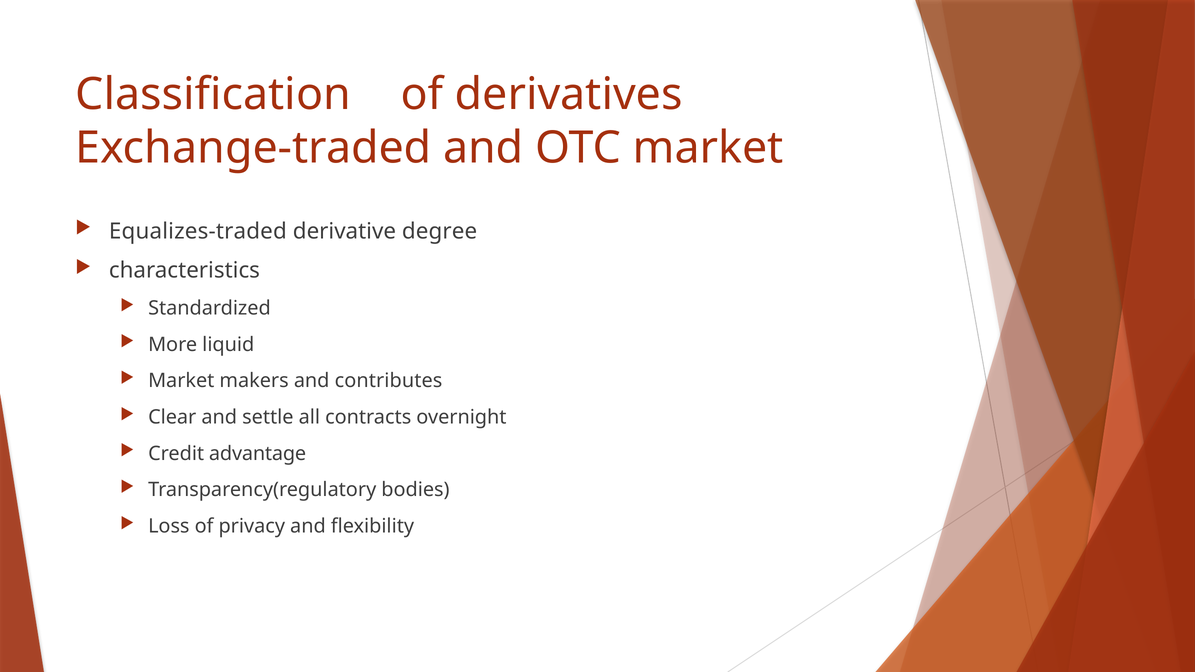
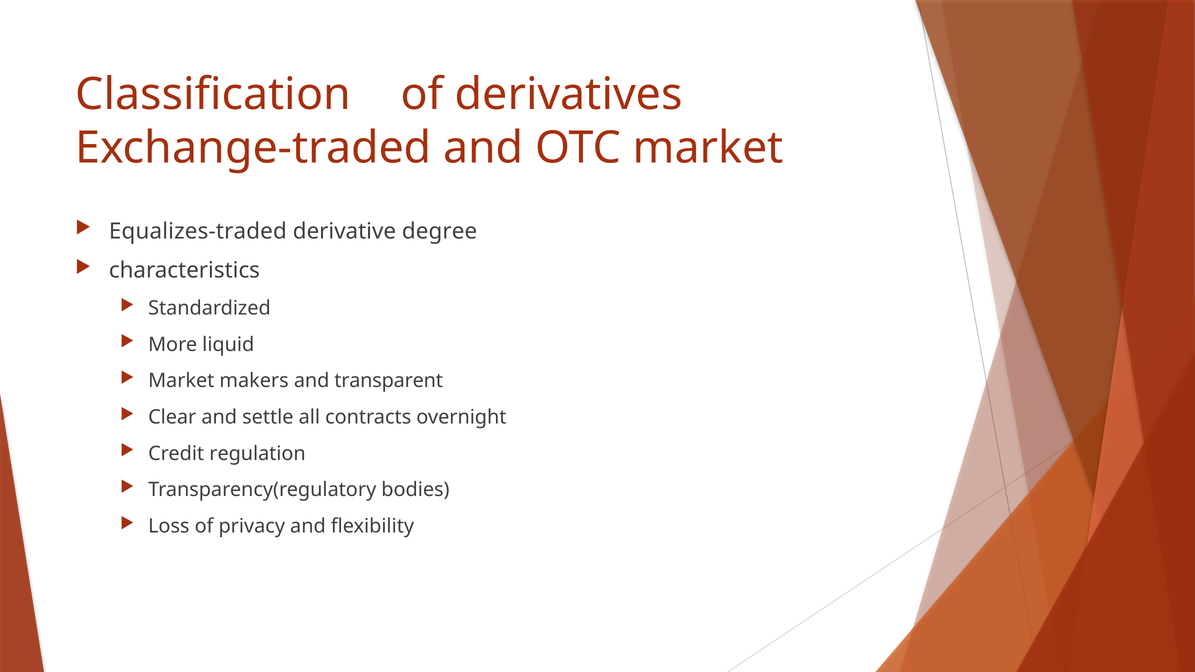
contributes: contributes -> transparent (389, 381)
advantage: advantage -> regulation (258, 454)
